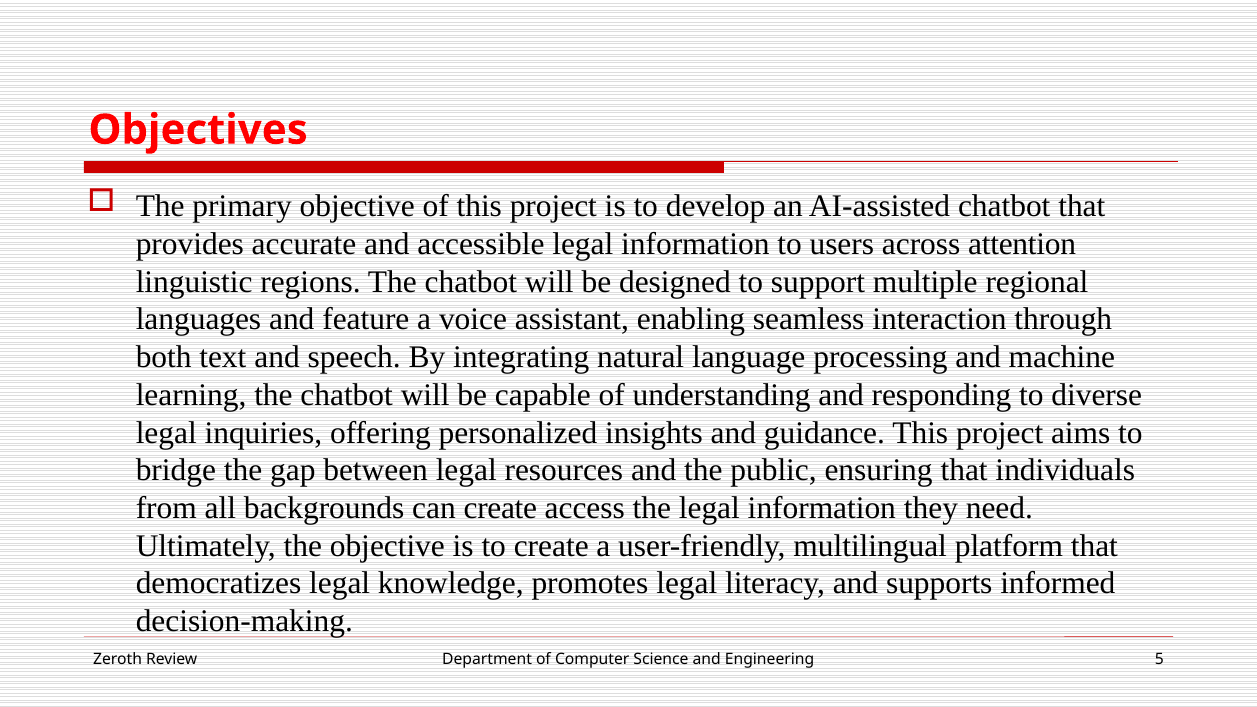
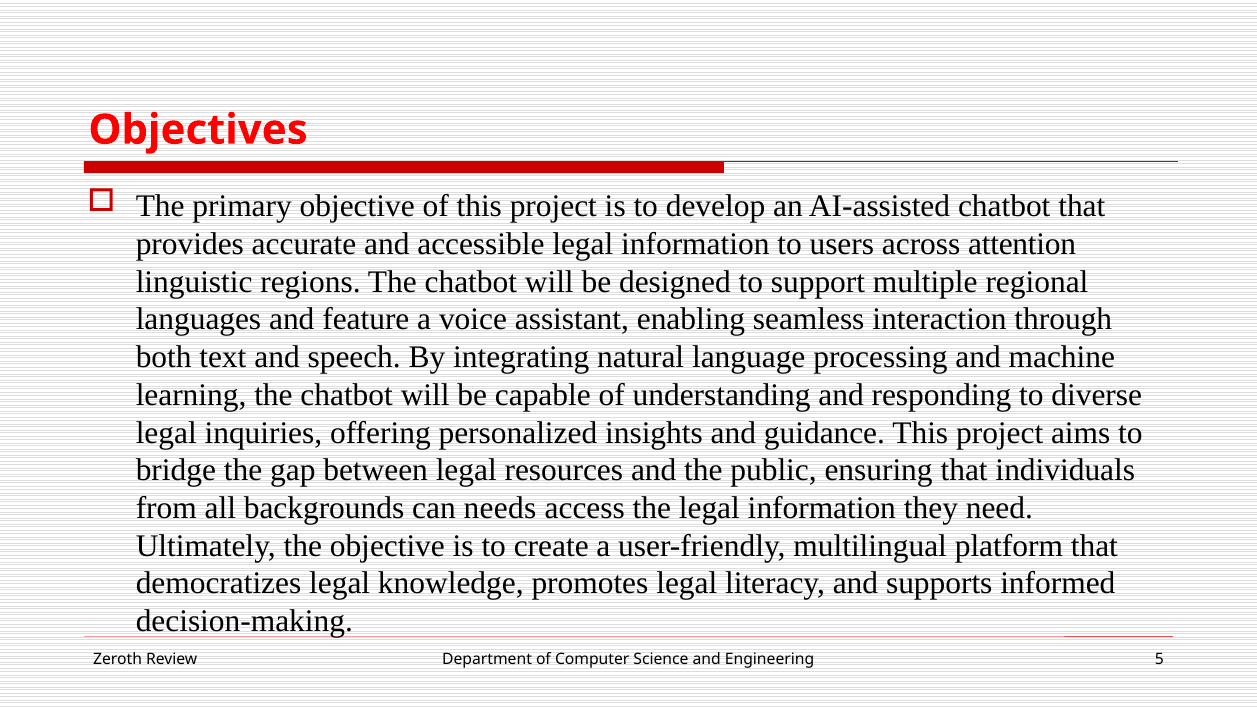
can create: create -> needs (500, 508)
